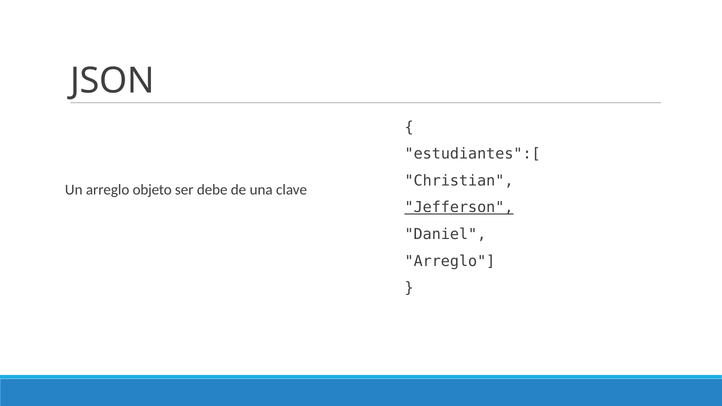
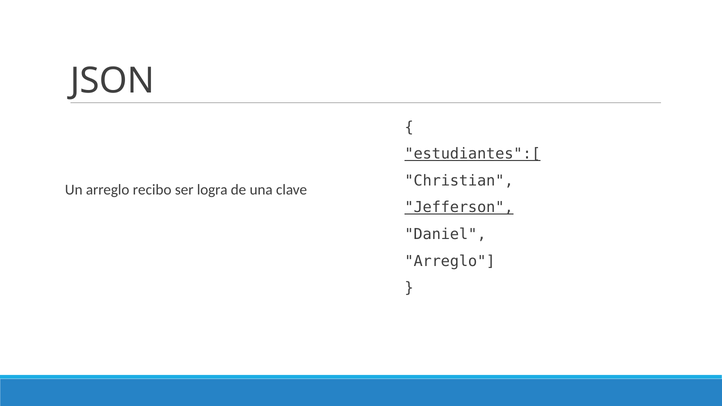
estudiantes":[ underline: none -> present (473, 154)
objeto: objeto -> recibo (152, 190)
debe: debe -> logra (212, 190)
